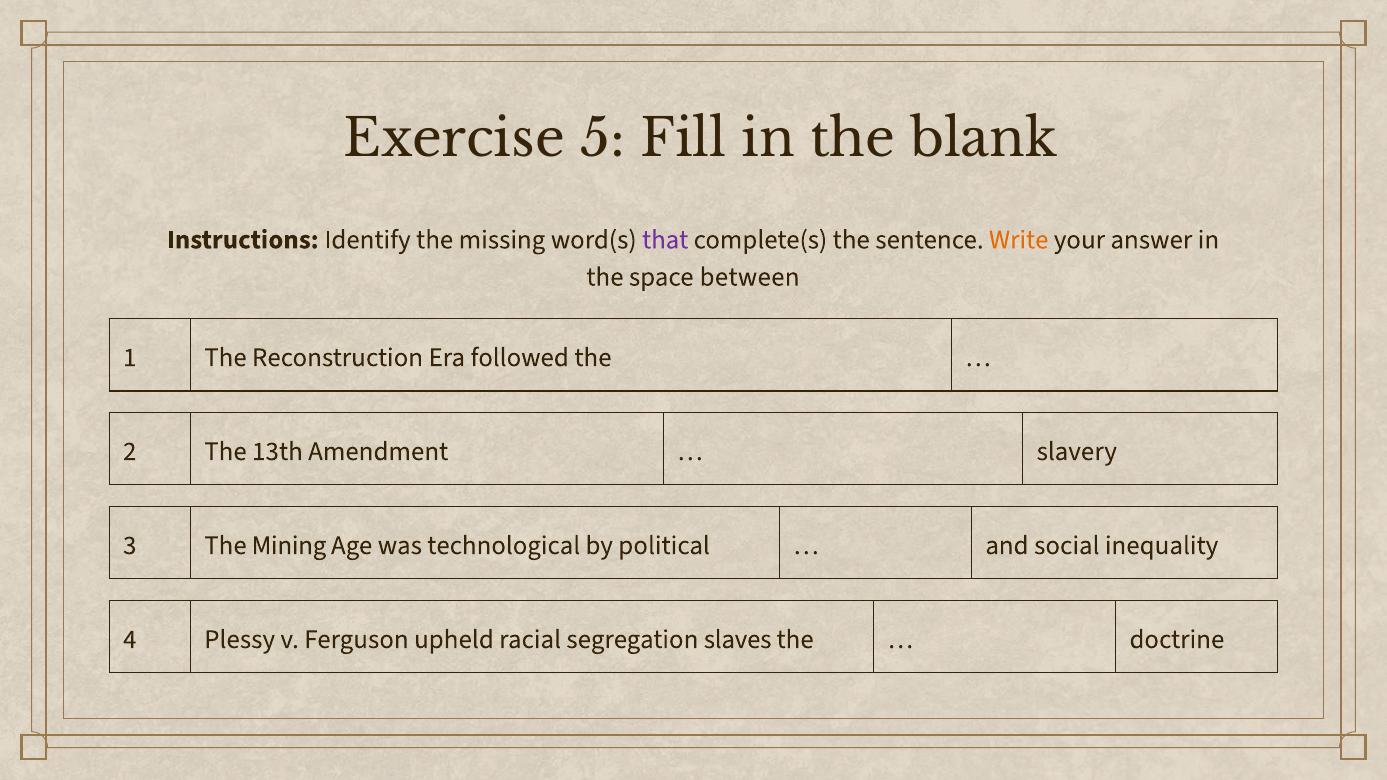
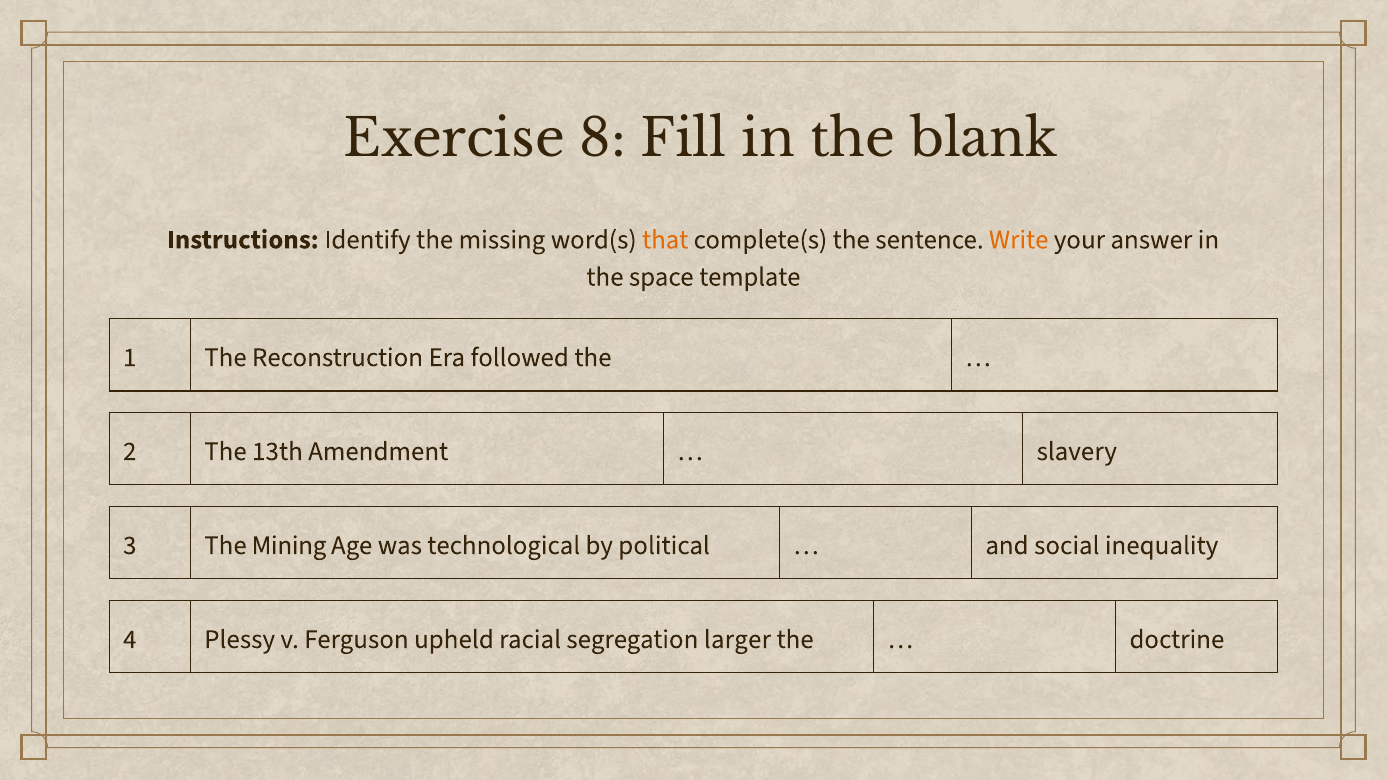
5: 5 -> 8 (603, 139)
that colour: purple -> orange (665, 240)
between: between -> template (750, 277)
slaves: slaves -> larger (737, 639)
